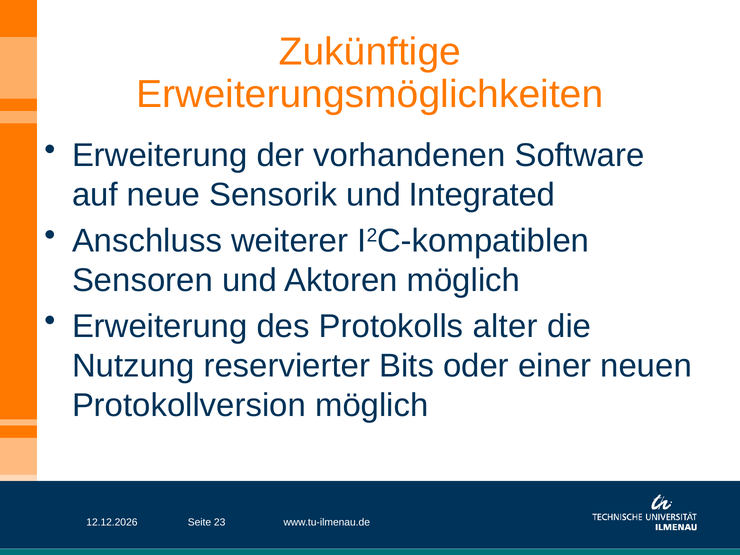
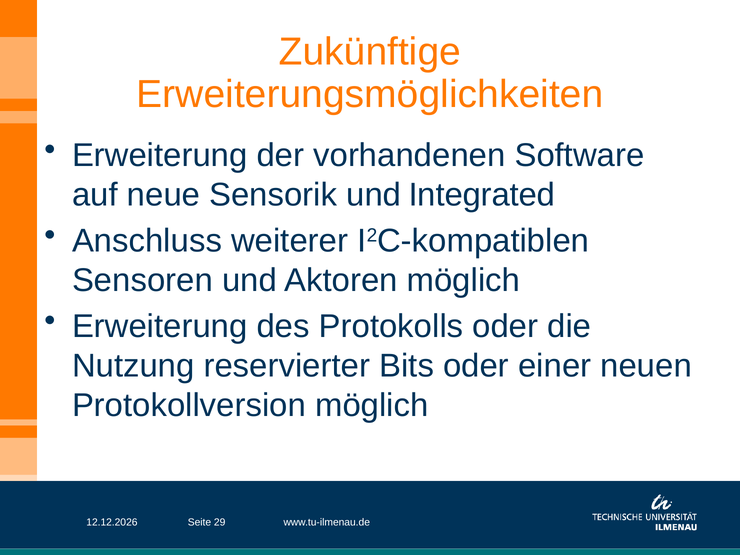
Protokolls alter: alter -> oder (505, 326)
23: 23 -> 29 (220, 522)
